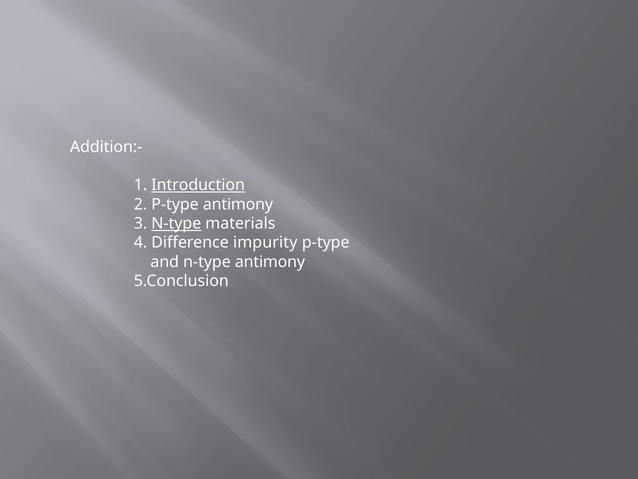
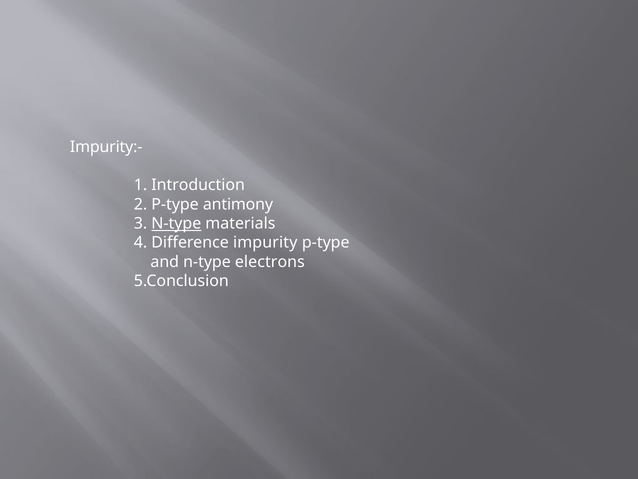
Addition:-: Addition:- -> Impurity:- (106, 147)
Introduction underline: present -> none (198, 185)
n-type antimony: antimony -> electrons (270, 262)
